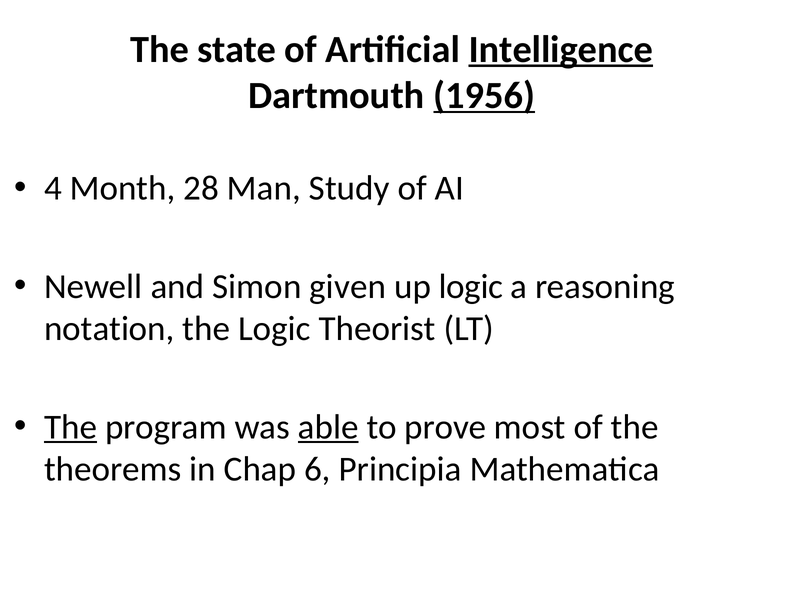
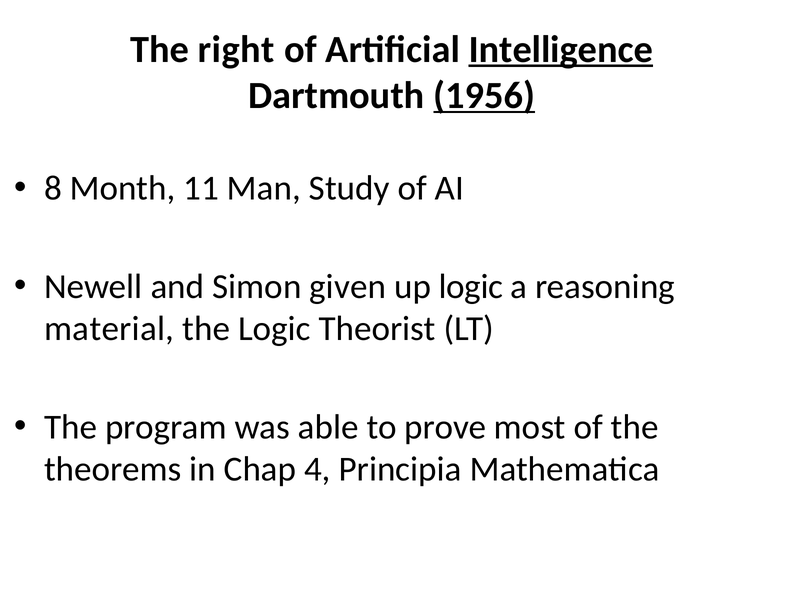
state: state -> right (236, 49)
4: 4 -> 8 (53, 189)
28: 28 -> 11 (201, 189)
notation: notation -> material (109, 329)
The underline: present -> none (71, 427)
able underline: present -> none (328, 427)
6: 6 -> 4 (317, 470)
